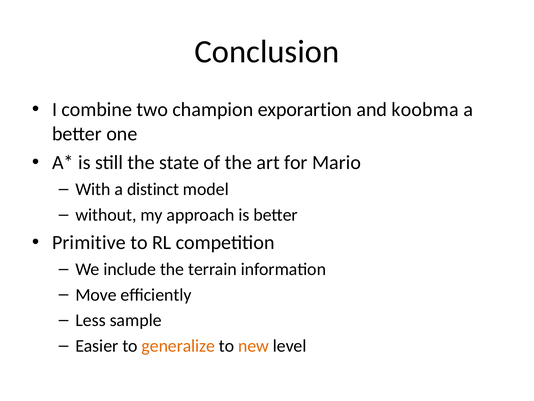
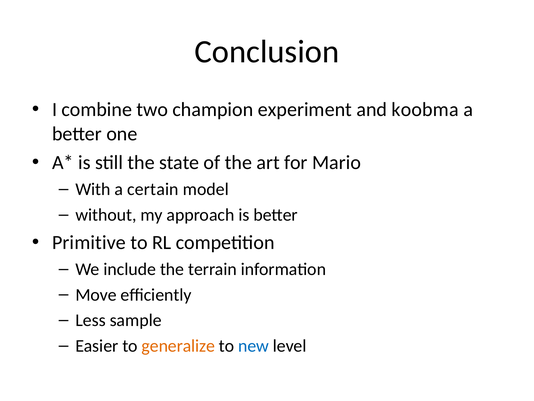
exporartion: exporartion -> experiment (305, 110)
distinct: distinct -> certain (153, 189)
new colour: orange -> blue (254, 346)
